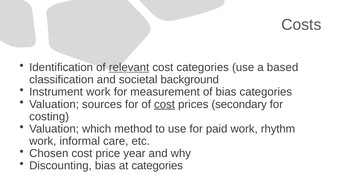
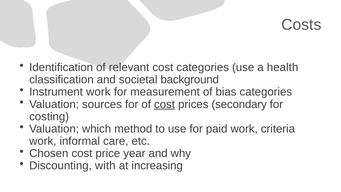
relevant underline: present -> none (129, 67)
based: based -> health (283, 67)
rhythm: rhythm -> criteria (278, 129)
Discounting bias: bias -> with (105, 166)
at categories: categories -> increasing (157, 166)
